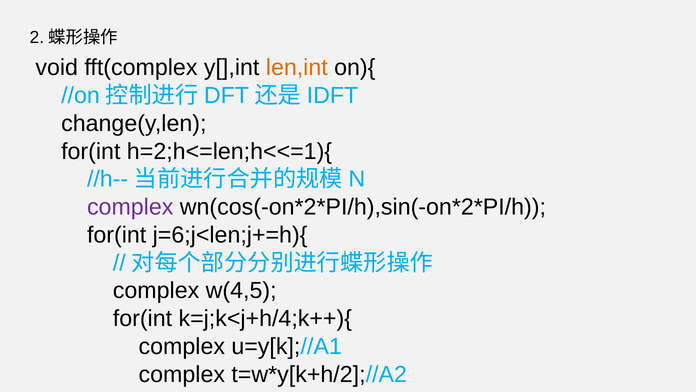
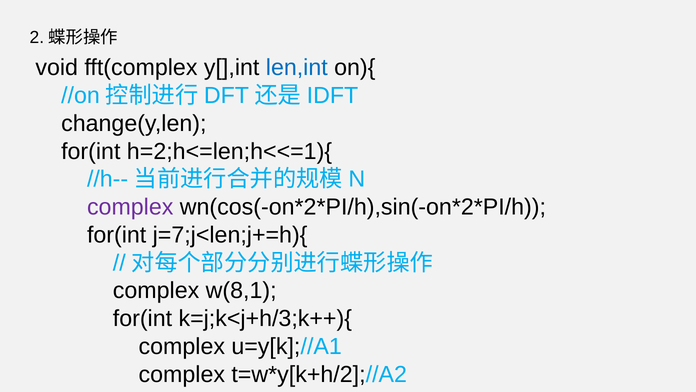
len,int colour: orange -> blue (297, 68)
j=6;j<len;j+=h){: j=6;j<len;j+=h){ -> j=7;j<len;j+=h){ (230, 235)
w(4,5: w(4,5 -> w(8,1 (241, 290)
k=j;k<j+h/4;k++){: k=j;k<j+h/4;k++){ -> k=j;k<j+h/3;k++){ (265, 318)
